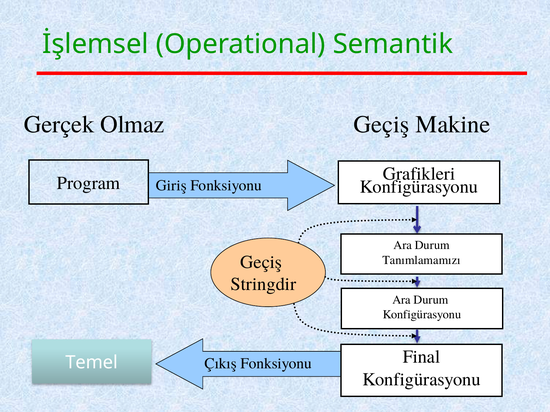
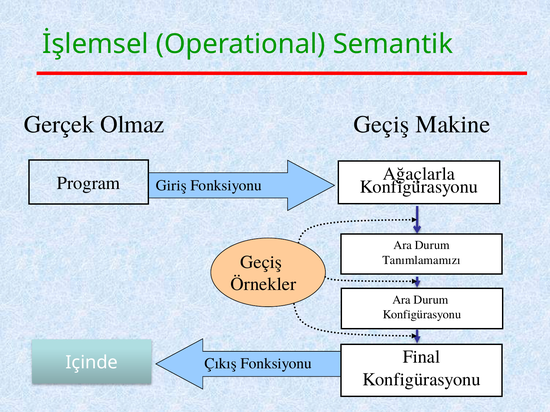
Grafikleri: Grafikleri -> Ağaçlarla (419, 174)
Stringdir: Stringdir -> Örnekler (263, 284)
Temel: Temel -> Içinde (92, 363)
